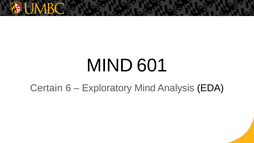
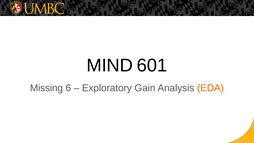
Certain: Certain -> Missing (46, 88)
Exploratory Mind: Mind -> Gain (145, 88)
EDA colour: black -> orange (210, 88)
